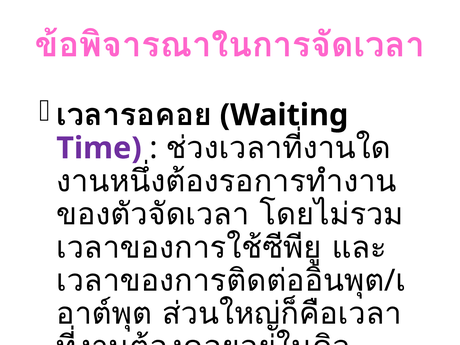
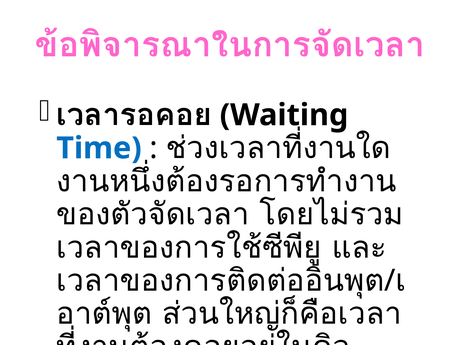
Time colour: purple -> blue (99, 148)
